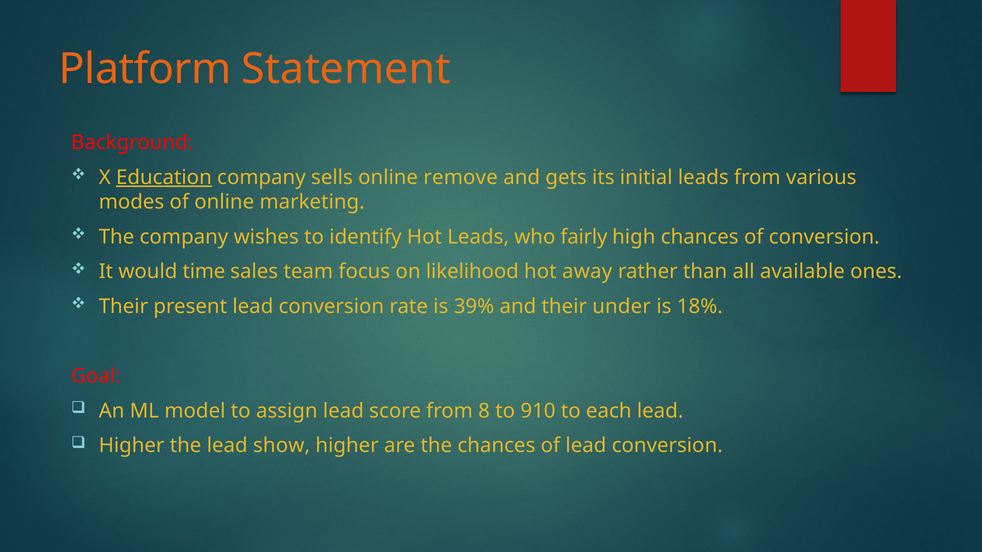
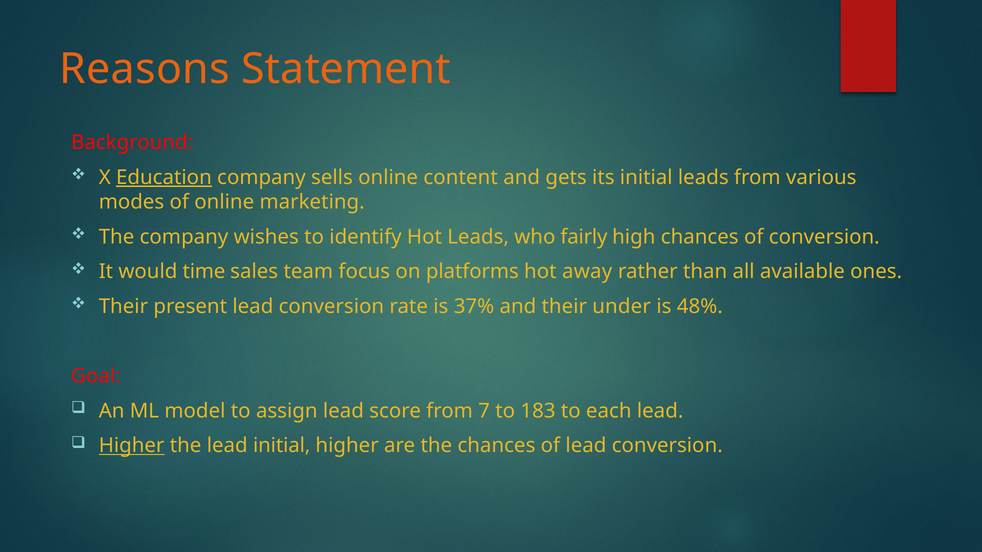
Platform: Platform -> Reasons (145, 69)
remove: remove -> content (461, 178)
likelihood: likelihood -> platforms (472, 272)
39%: 39% -> 37% (474, 307)
18%: 18% -> 48% (700, 307)
8: 8 -> 7 (484, 411)
910: 910 -> 183 (538, 411)
Higher underline: none -> present (132, 446)
lead show: show -> initial (282, 446)
